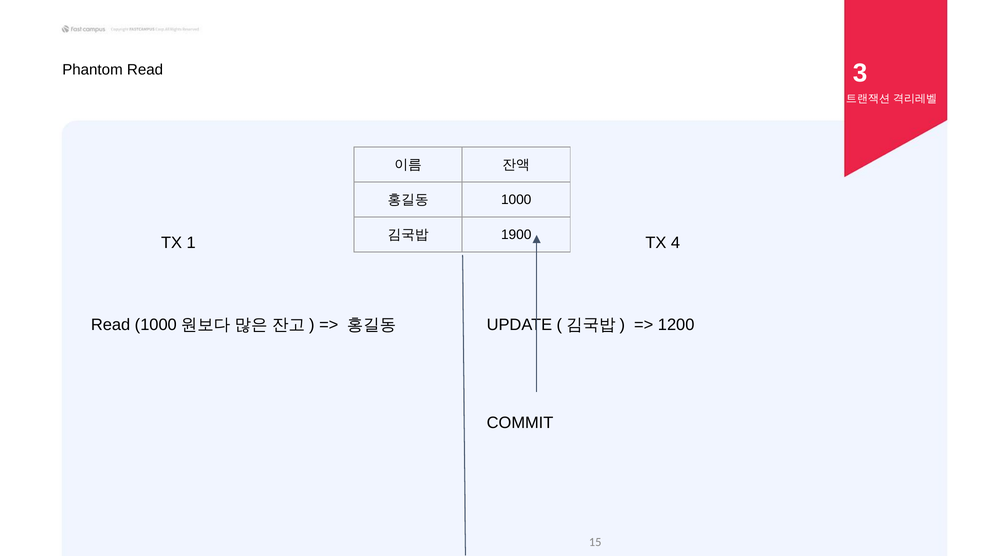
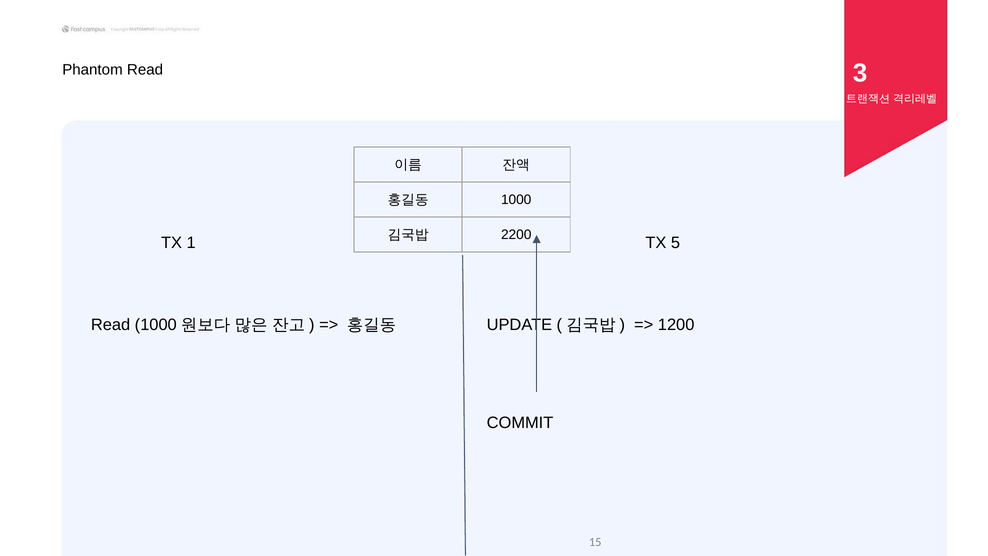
1900: 1900 -> 2200 (516, 235)
4: 4 -> 5 (676, 243)
